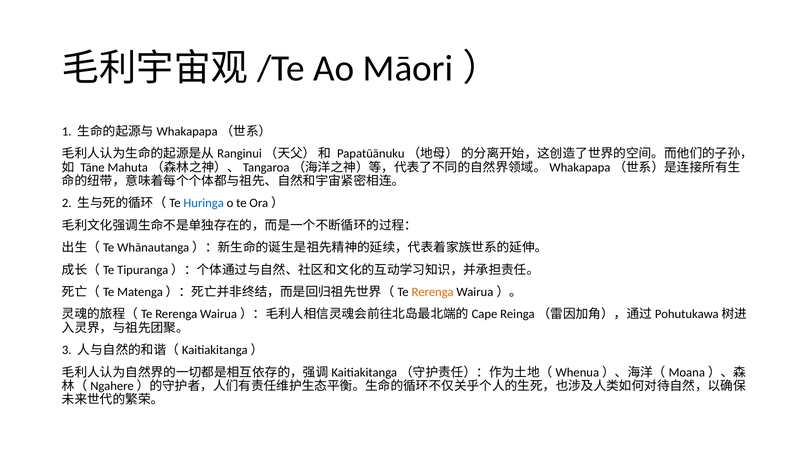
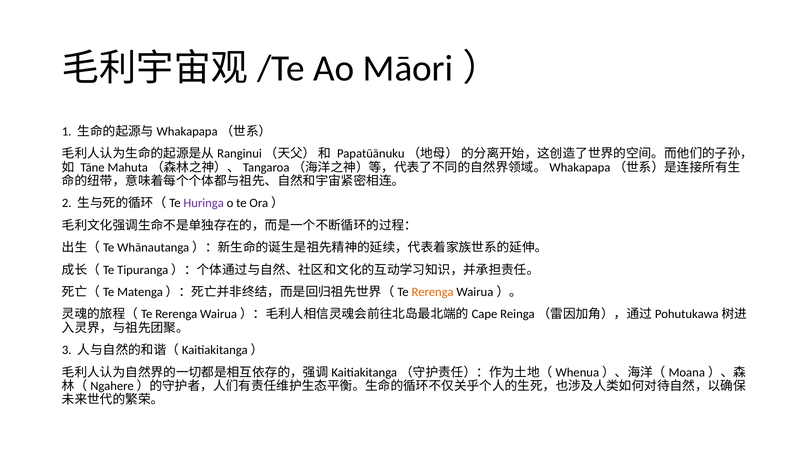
Huringa colour: blue -> purple (204, 203)
